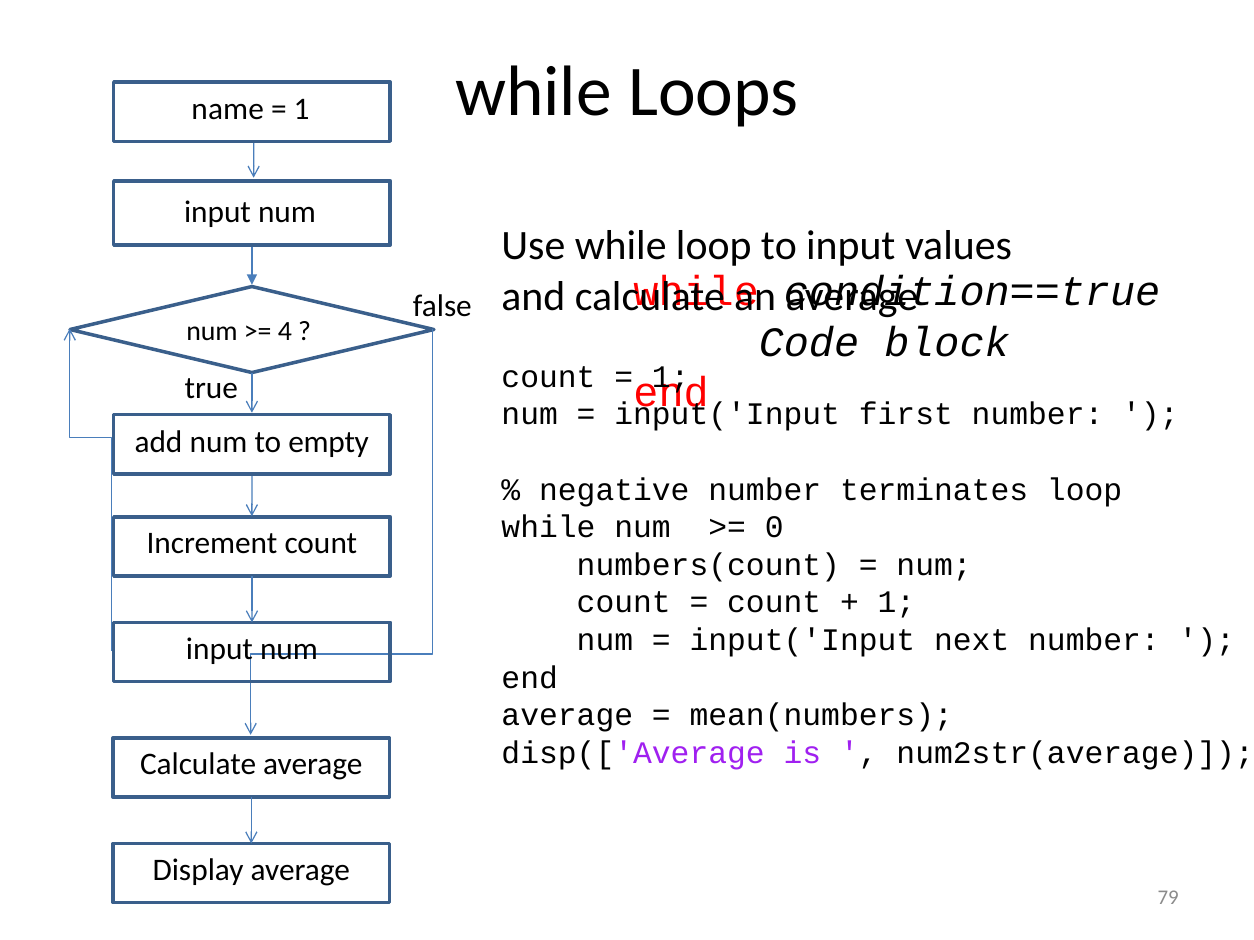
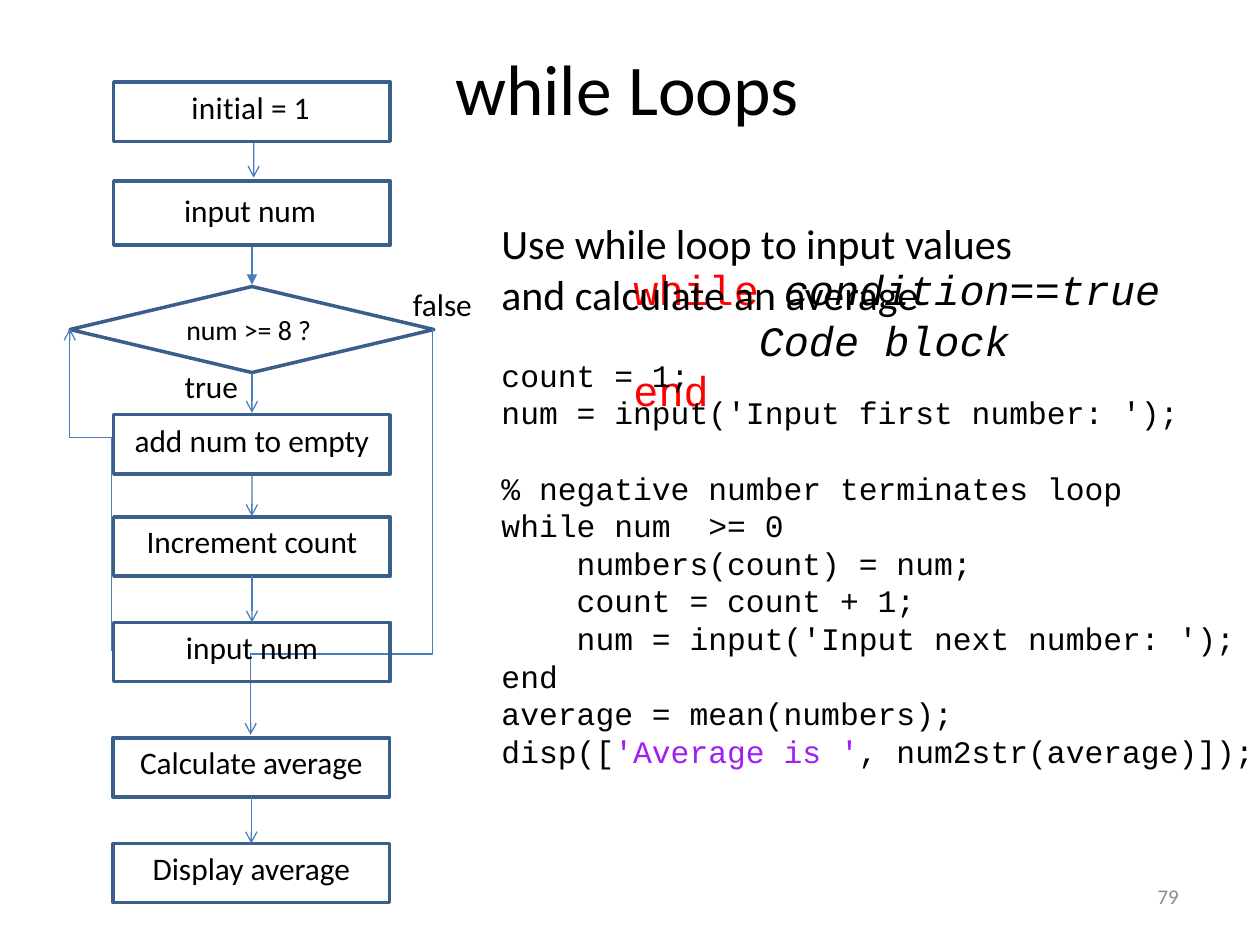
name: name -> initial (228, 109)
4: 4 -> 8 (285, 332)
